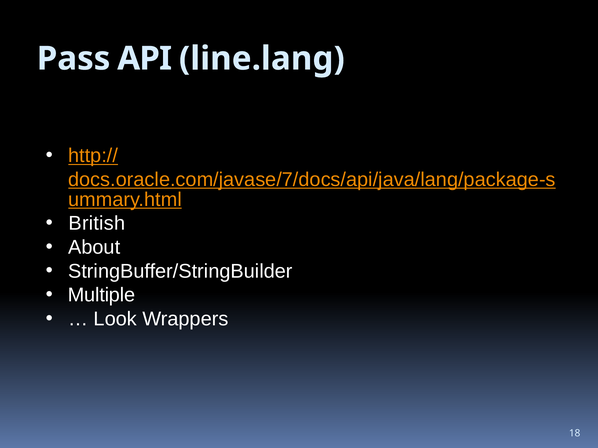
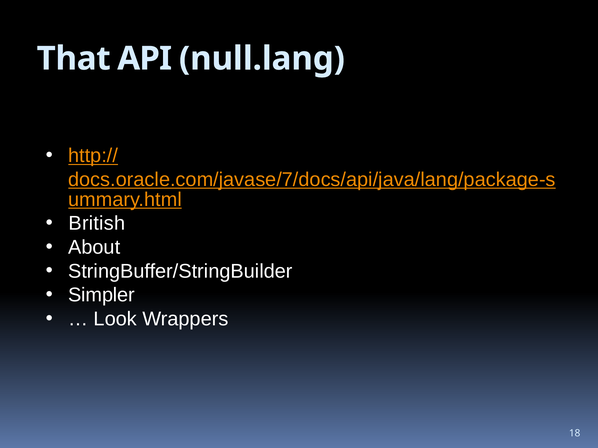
Pass: Pass -> That (74, 59)
line.lang: line.lang -> null.lang (262, 59)
Multiple: Multiple -> Simpler (101, 295)
